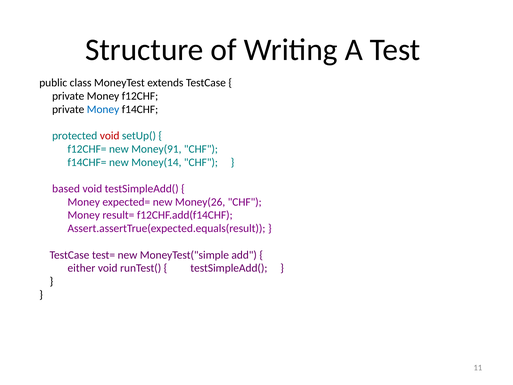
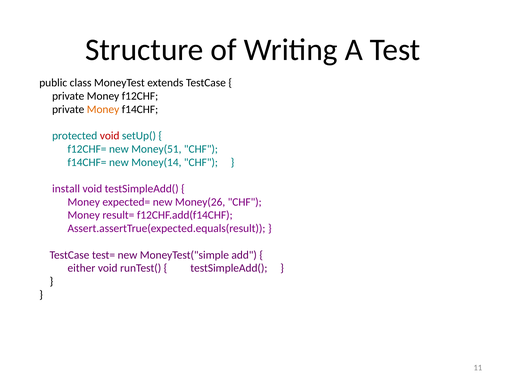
Money colour: blue -> orange (103, 109)
Money(91: Money(91 -> Money(51 (156, 149)
based: based -> install (66, 189)
